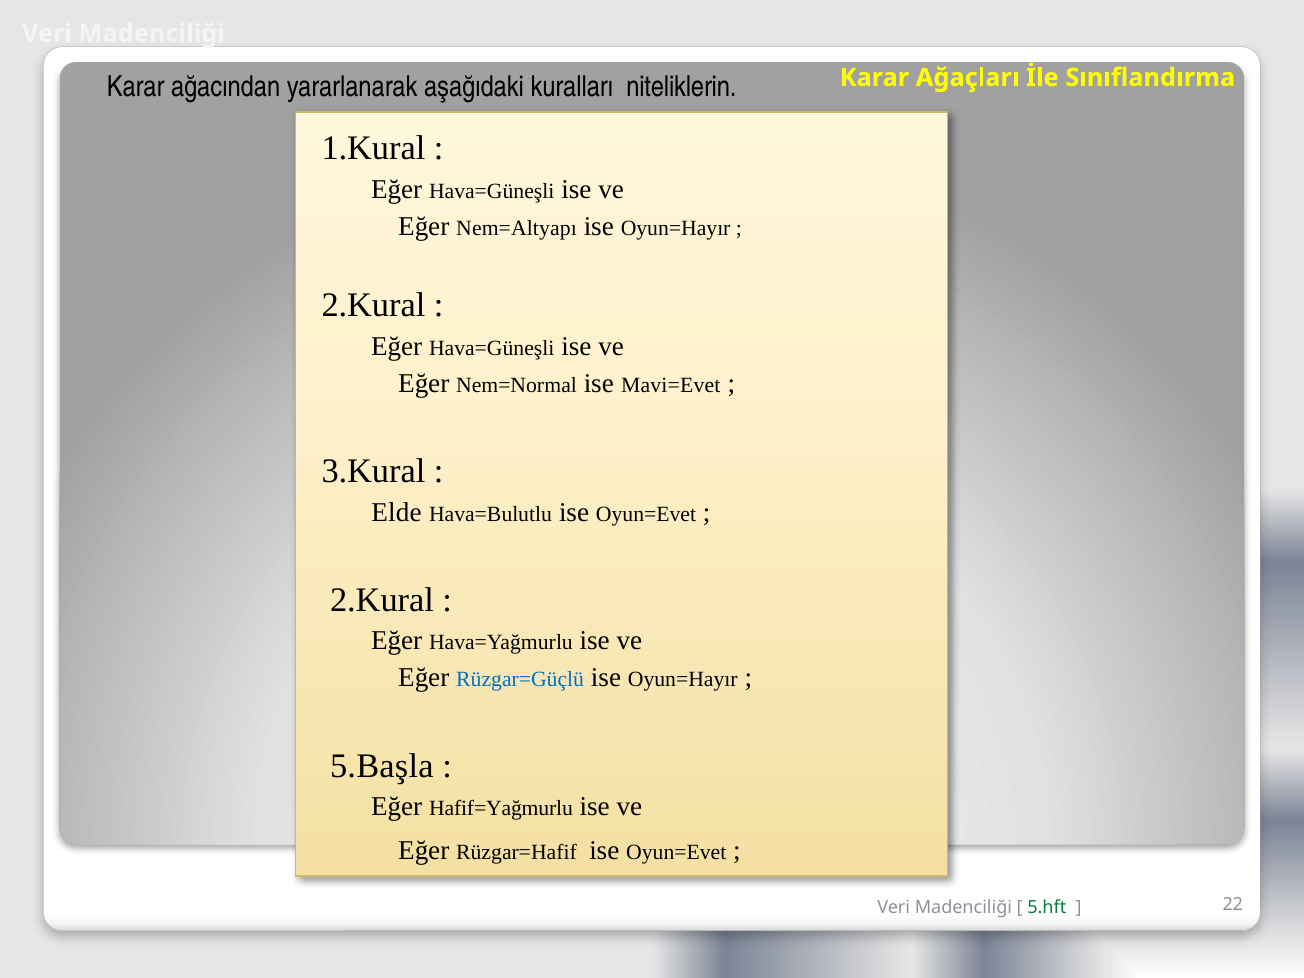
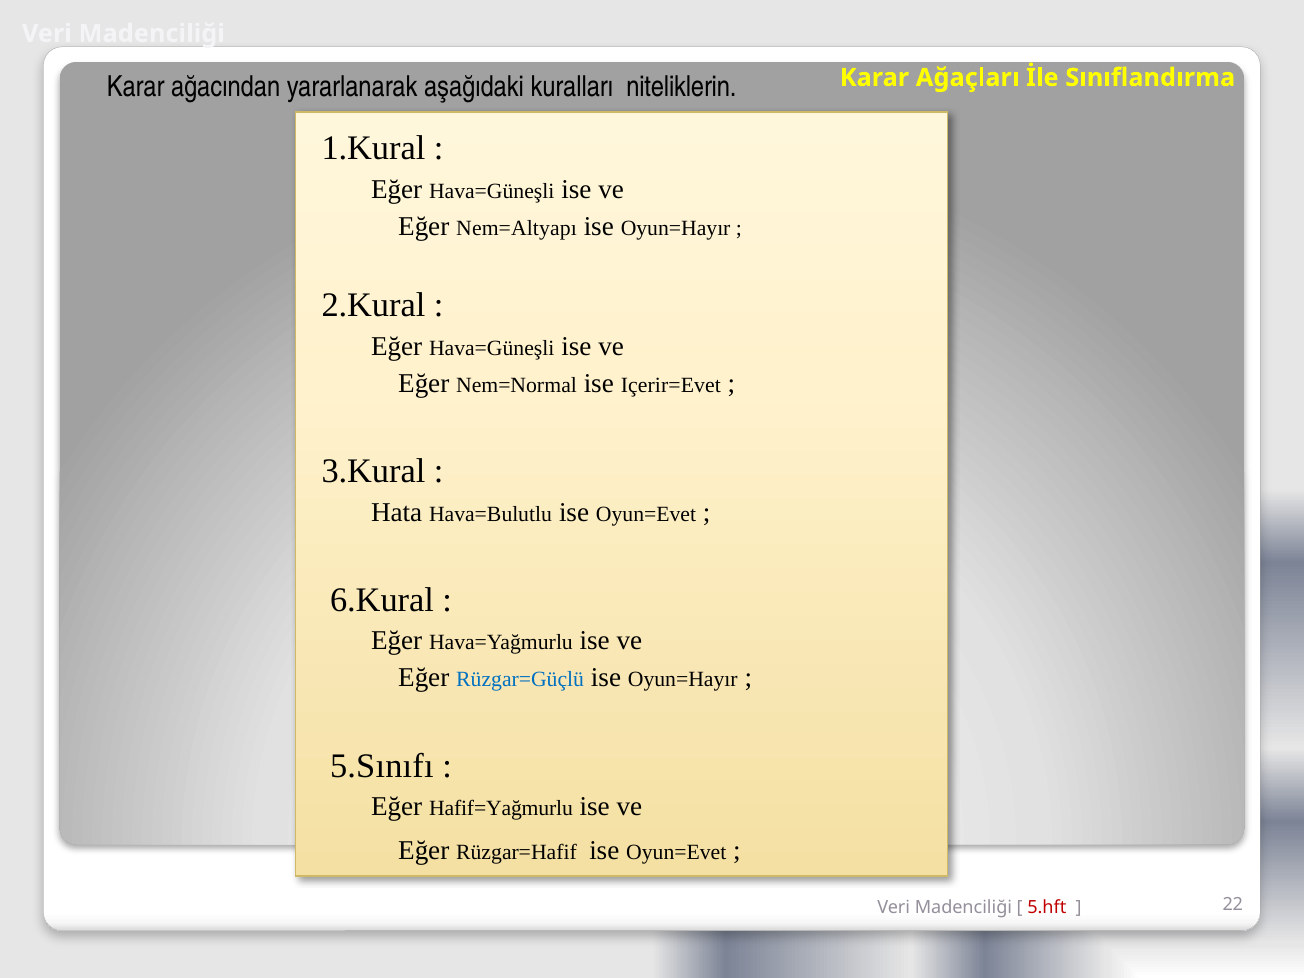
Mavi=Evet: Mavi=Evet -> Içerir=Evet (671, 385)
Elde: Elde -> Hata (397, 512)
2.Kural: 2.Kural -> 6.Kural (382, 600)
5.Başla: 5.Başla -> 5.Sınıfı (382, 766)
5.hft colour: green -> red (1047, 908)
